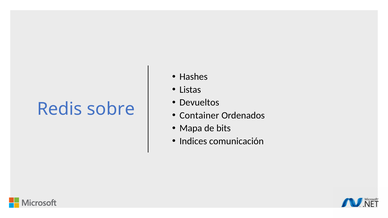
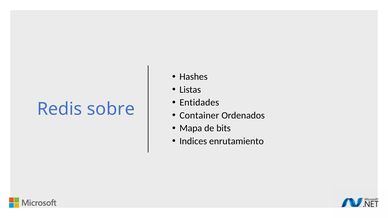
Devueltos: Devueltos -> Entidades (199, 103)
comunicación: comunicación -> enrutamiento (236, 141)
